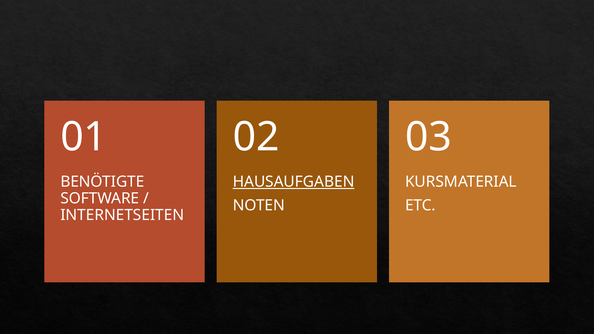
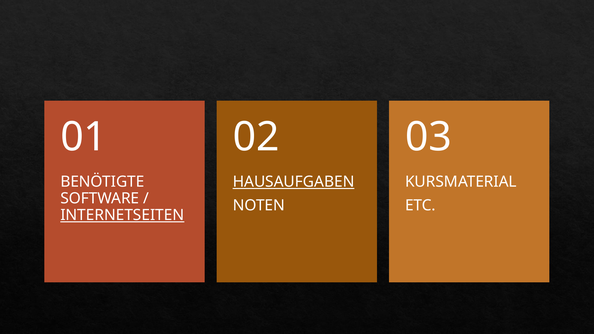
INTERNETSEITEN underline: none -> present (122, 215)
